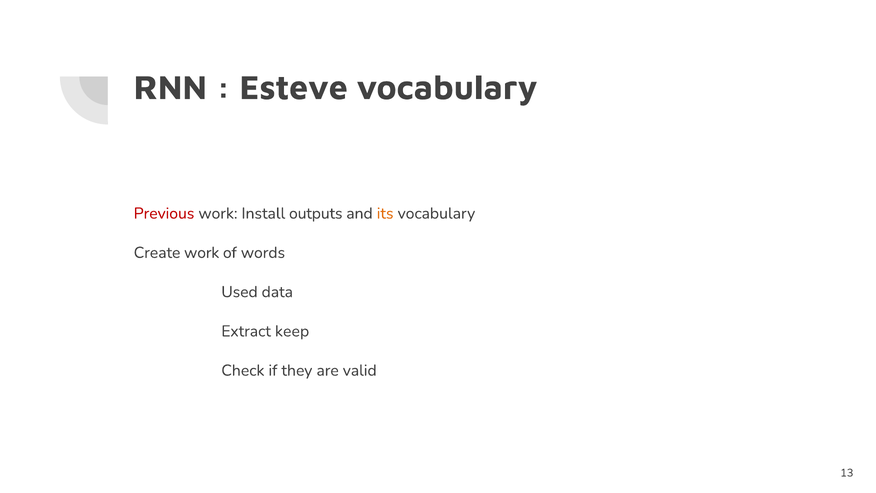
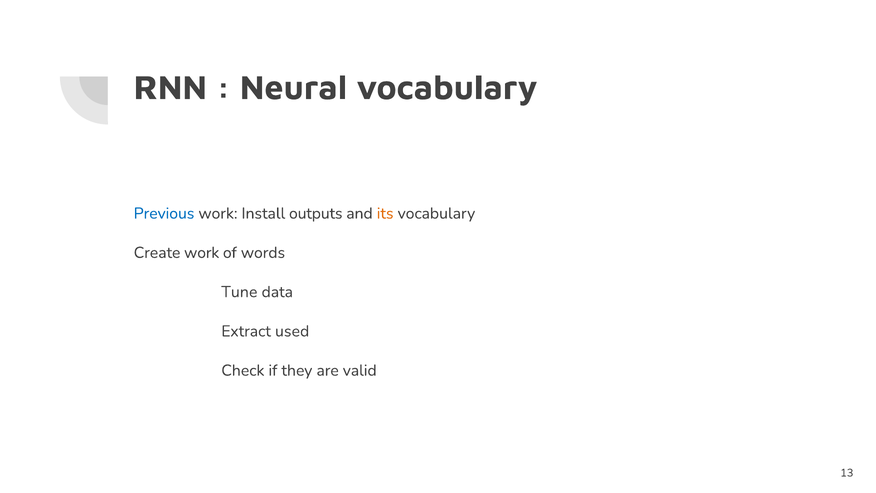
Esteve: Esteve -> Neural (293, 88)
Previous colour: red -> blue (164, 213)
Used: Used -> Tune (239, 292)
keep: keep -> used (292, 331)
